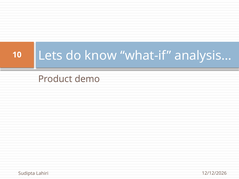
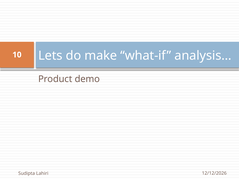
know: know -> make (101, 56)
